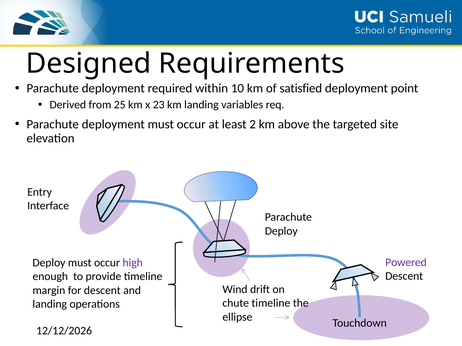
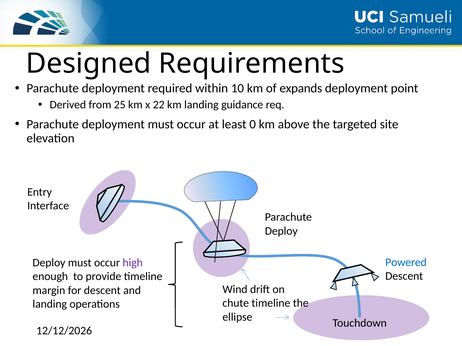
satisfied: satisfied -> expands (301, 89)
23: 23 -> 22 (159, 105)
variables: variables -> guidance (242, 105)
2: 2 -> 0 (253, 124)
Powered colour: purple -> blue (406, 263)
